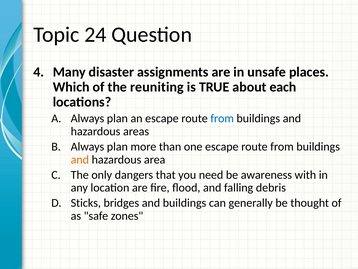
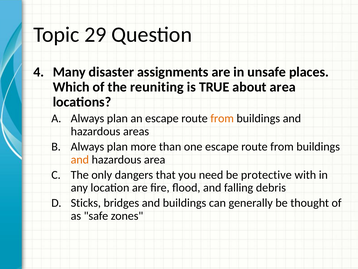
24: 24 -> 29 (95, 34)
about each: each -> area (283, 87)
from colour: blue -> orange (222, 118)
awareness: awareness -> protective (266, 175)
